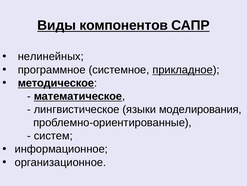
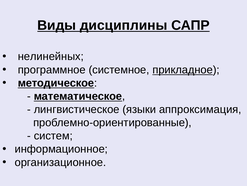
компонентов: компонентов -> дисциплины (124, 25)
моделирования: моделирования -> аппроксимация (200, 109)
